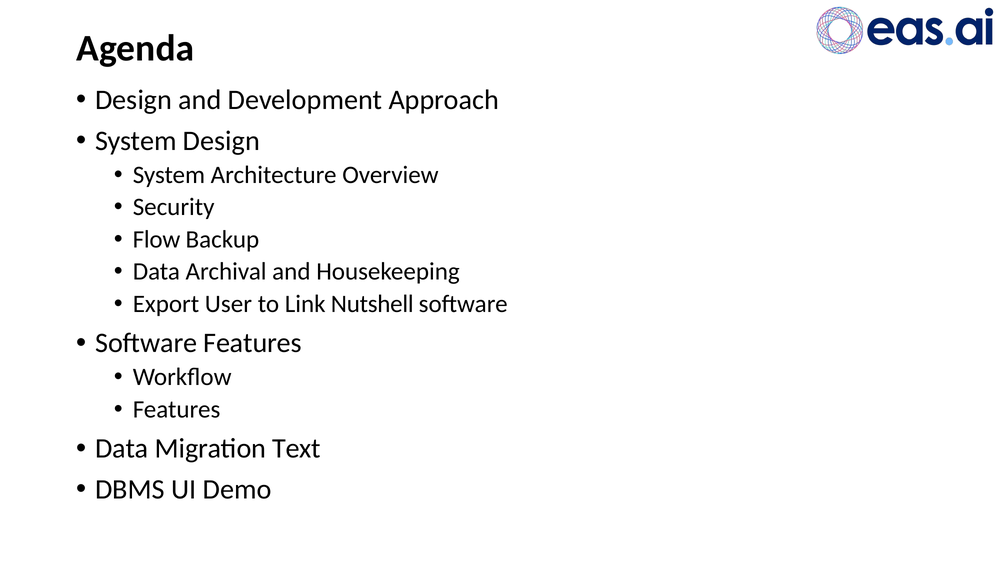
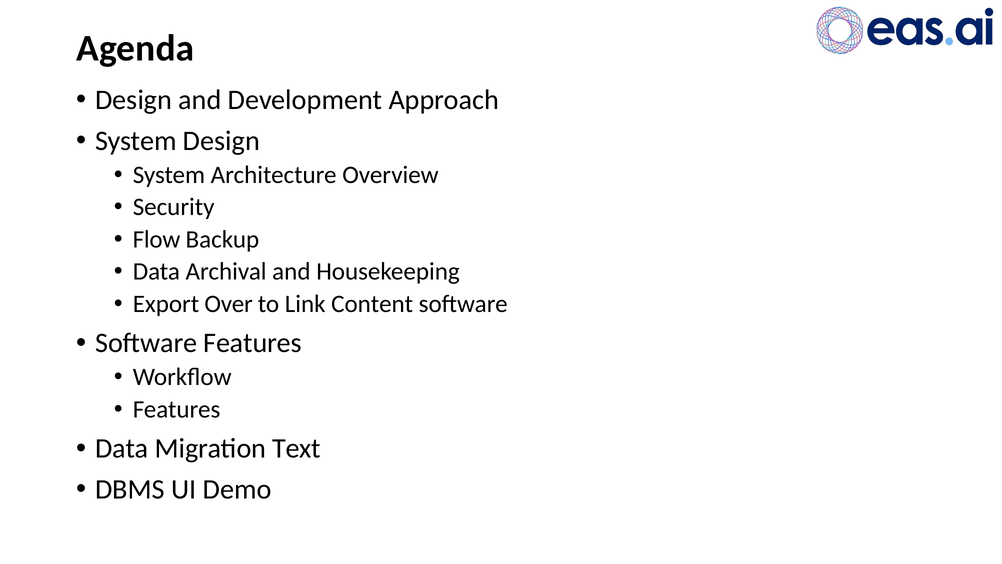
User: User -> Over (229, 304)
Nutshell: Nutshell -> Content (372, 304)
